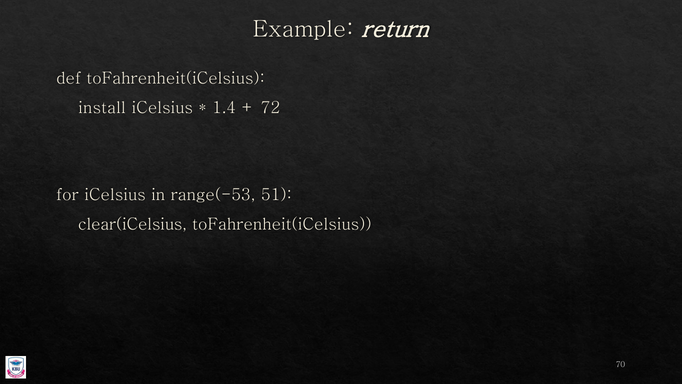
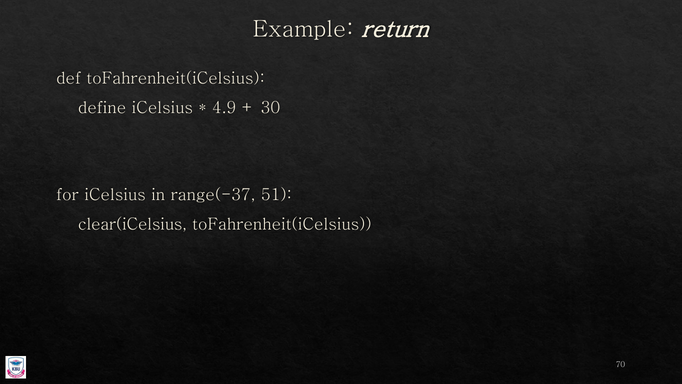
install: install -> define (102, 108)
1.4: 1.4 -> 4.9 (224, 108)
72: 72 -> 30 (270, 108)
range(-53: range(-53 -> range(-37 (213, 195)
